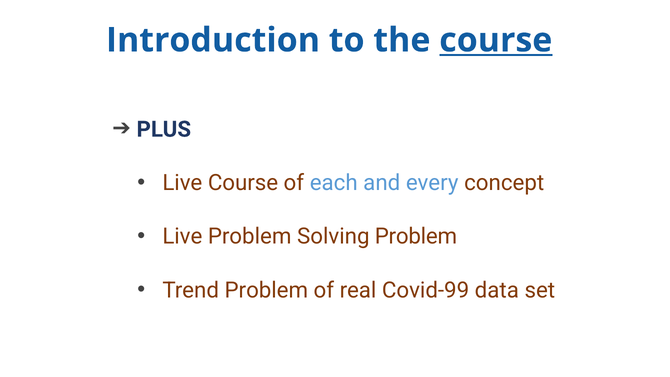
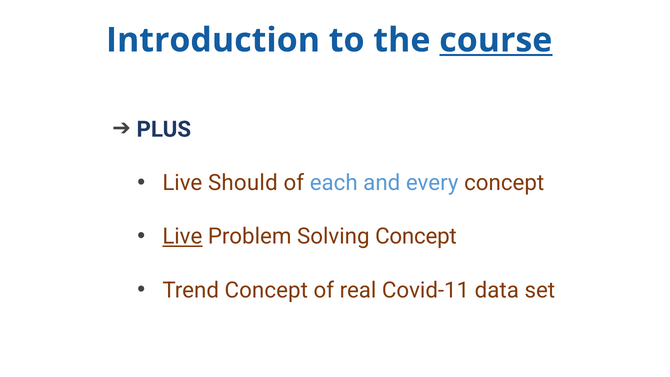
Live Course: Course -> Should (243, 183)
Live underline: none -> present (182, 237)
Solving Problem: Problem -> Concept (416, 237)
Trend Problem: Problem -> Concept (266, 290)
Covid-99: Covid-99 -> Covid-11 (426, 290)
